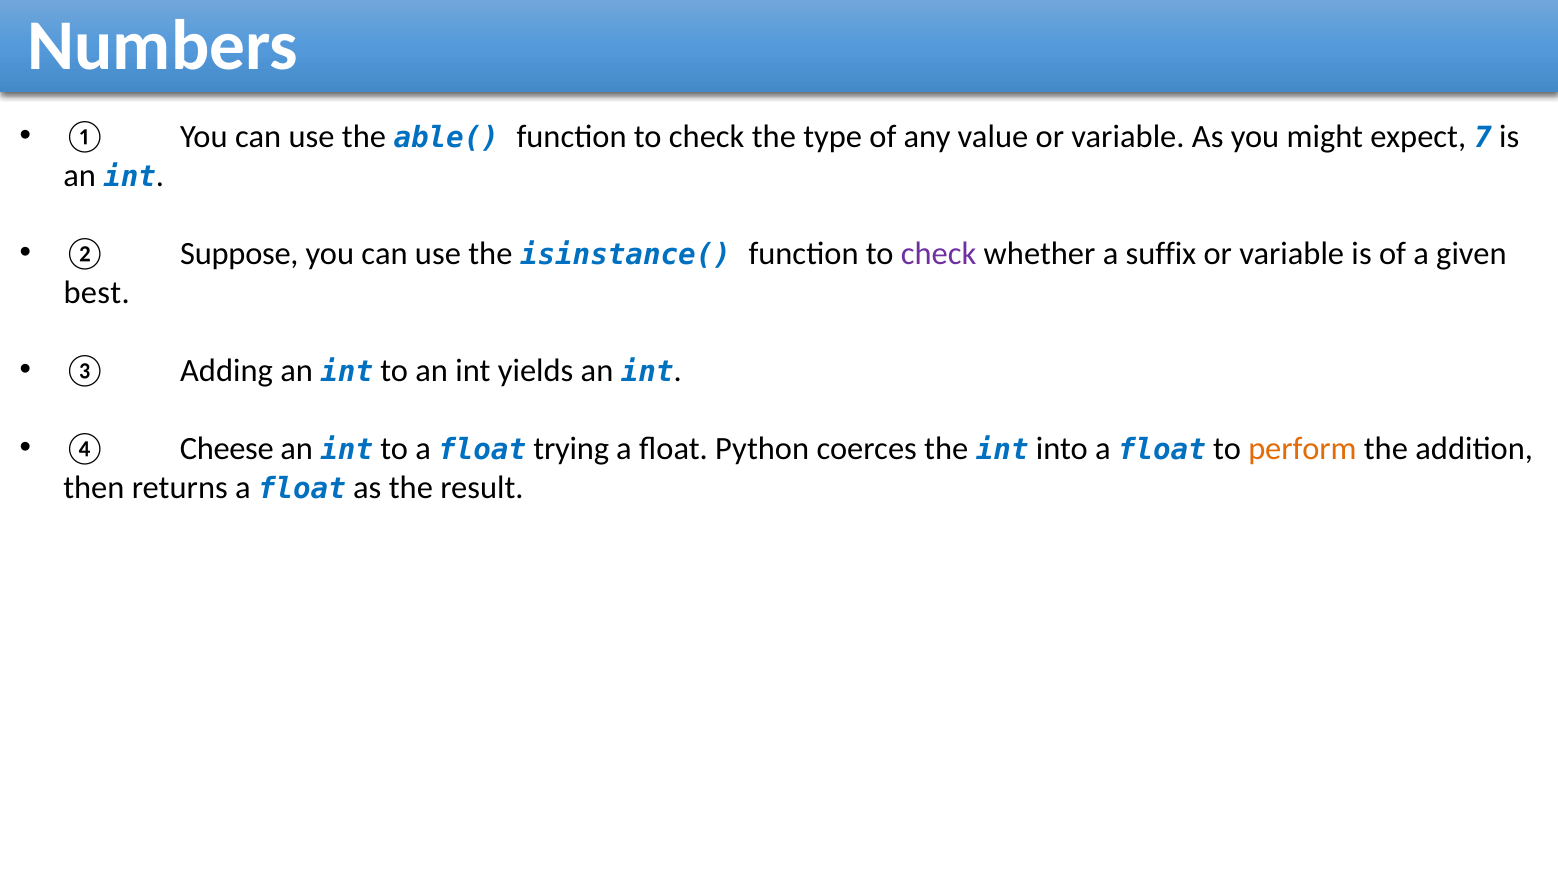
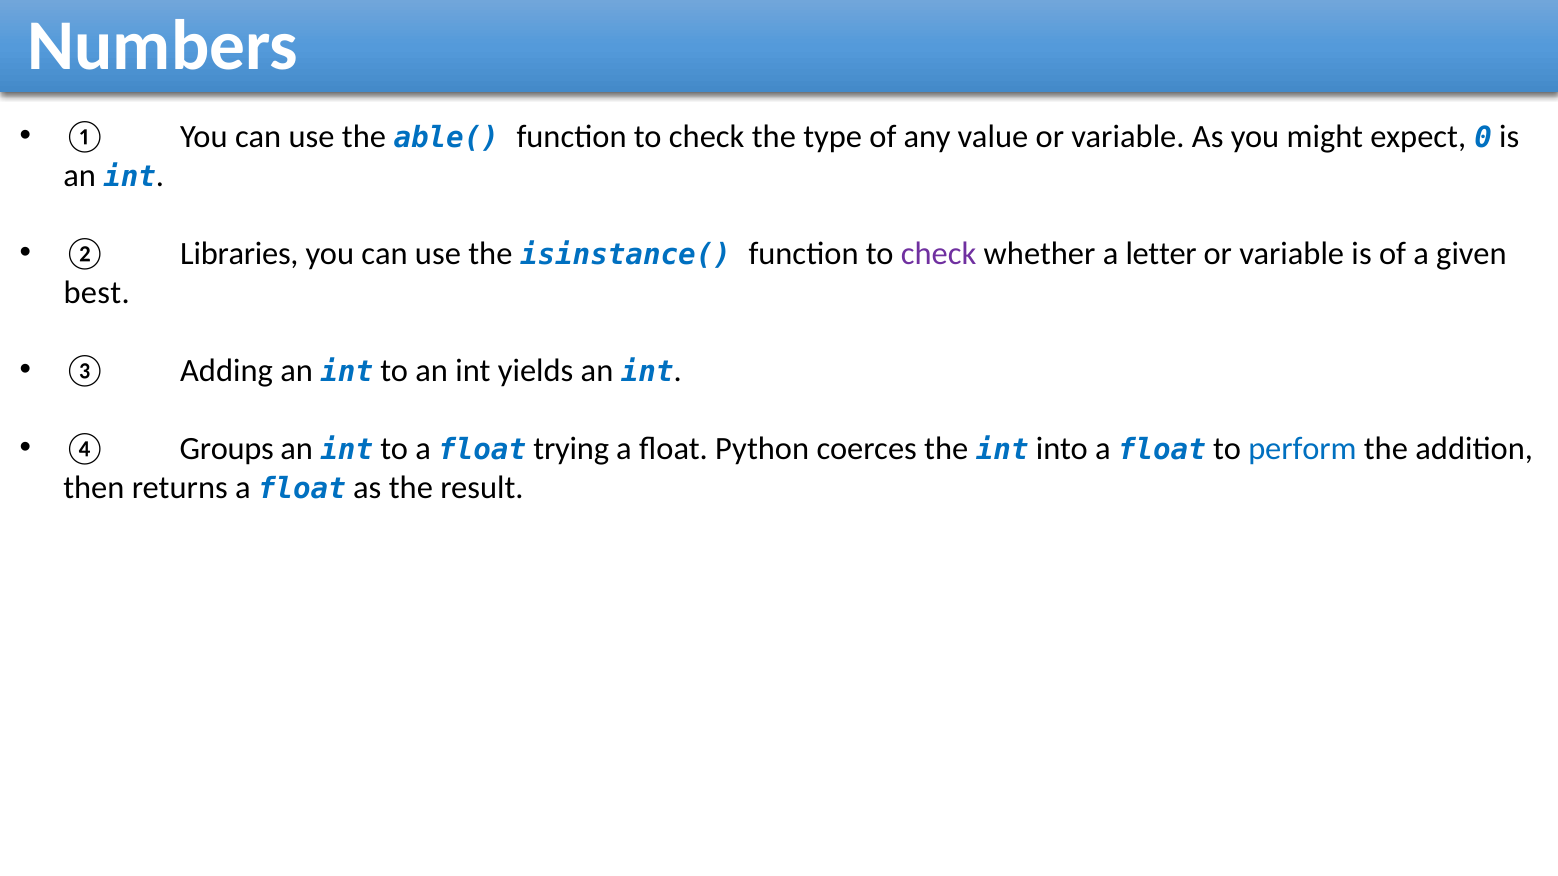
7: 7 -> 0 (1483, 138)
Suppose: Suppose -> Libraries (239, 254)
suffix: suffix -> letter (1161, 254)
Cheese: Cheese -> Groups (227, 449)
perform colour: orange -> blue (1302, 449)
